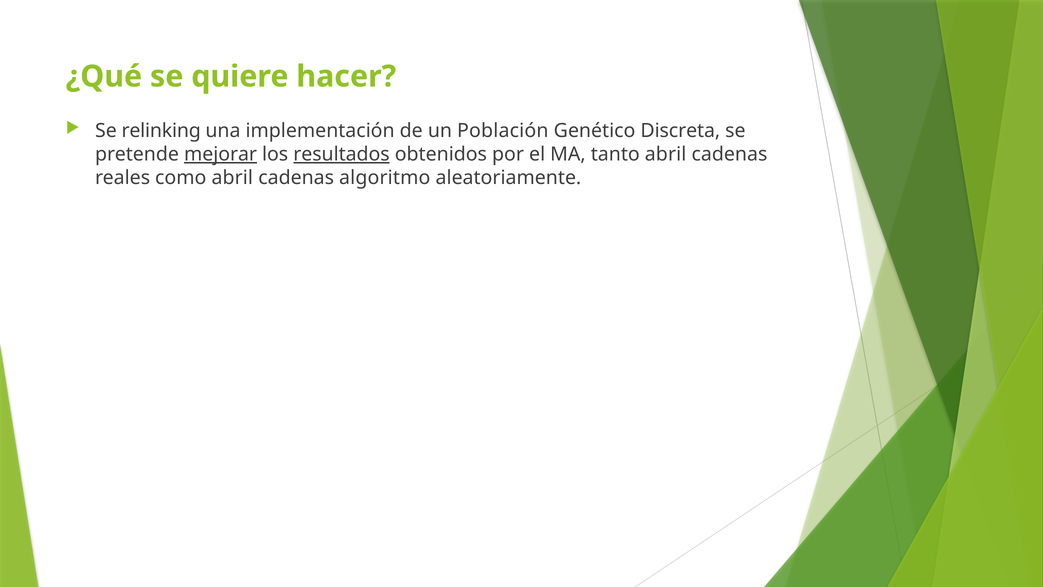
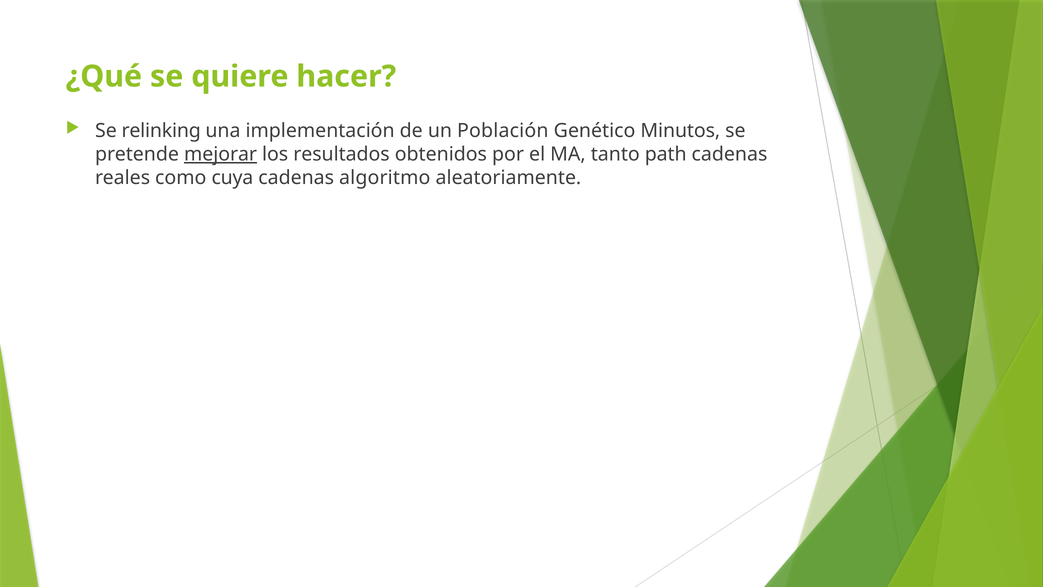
Discreta: Discreta -> Minutos (680, 131)
resultados underline: present -> none (342, 154)
tanto abril: abril -> path (666, 154)
como abril: abril -> cuya (232, 178)
